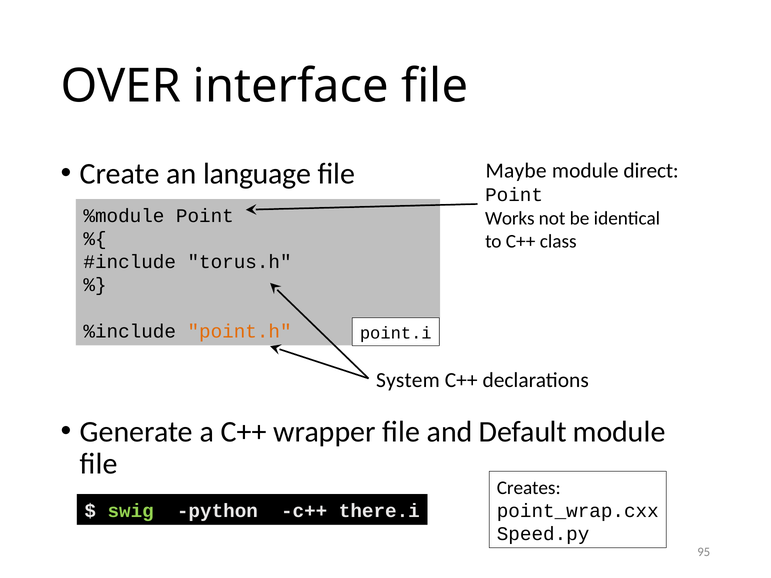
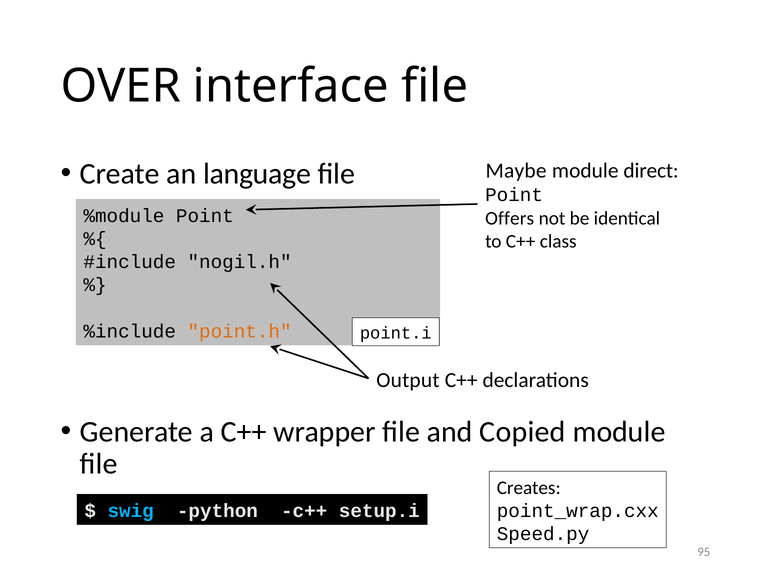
Works: Works -> Offers (510, 218)
torus.h: torus.h -> nogil.h (240, 262)
System: System -> Output (408, 380)
Default: Default -> Copied (522, 432)
swig colour: light green -> light blue (131, 511)
there.i: there.i -> setup.i (379, 511)
